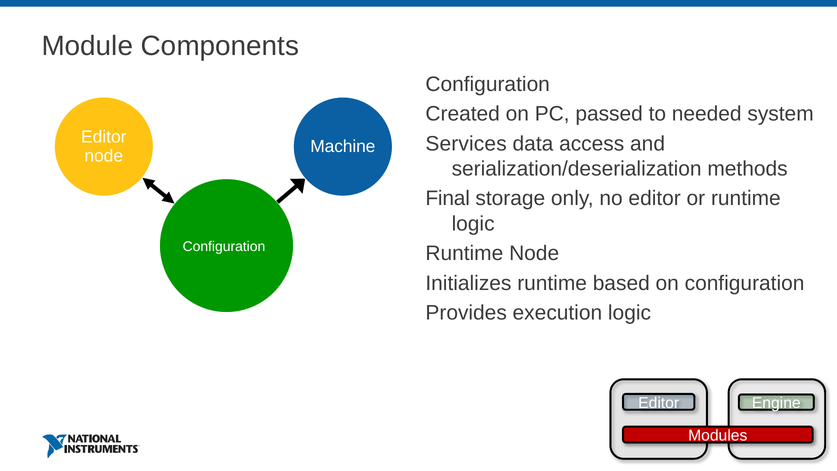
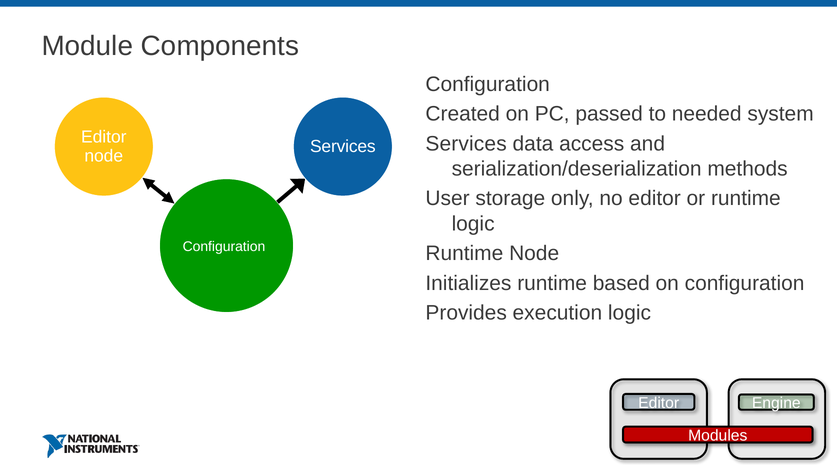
Machine: Machine -> Services (343, 146)
Final: Final -> User (448, 198)
